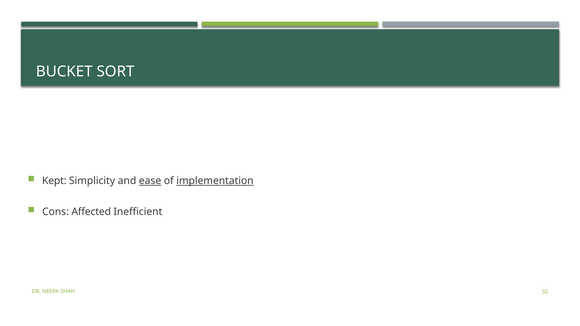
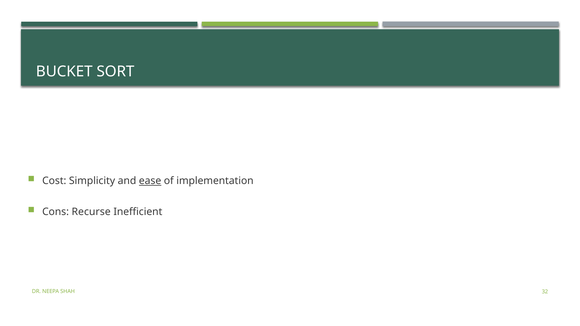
Kept: Kept -> Cost (54, 181)
implementation underline: present -> none (215, 181)
Affected: Affected -> Recurse (91, 212)
